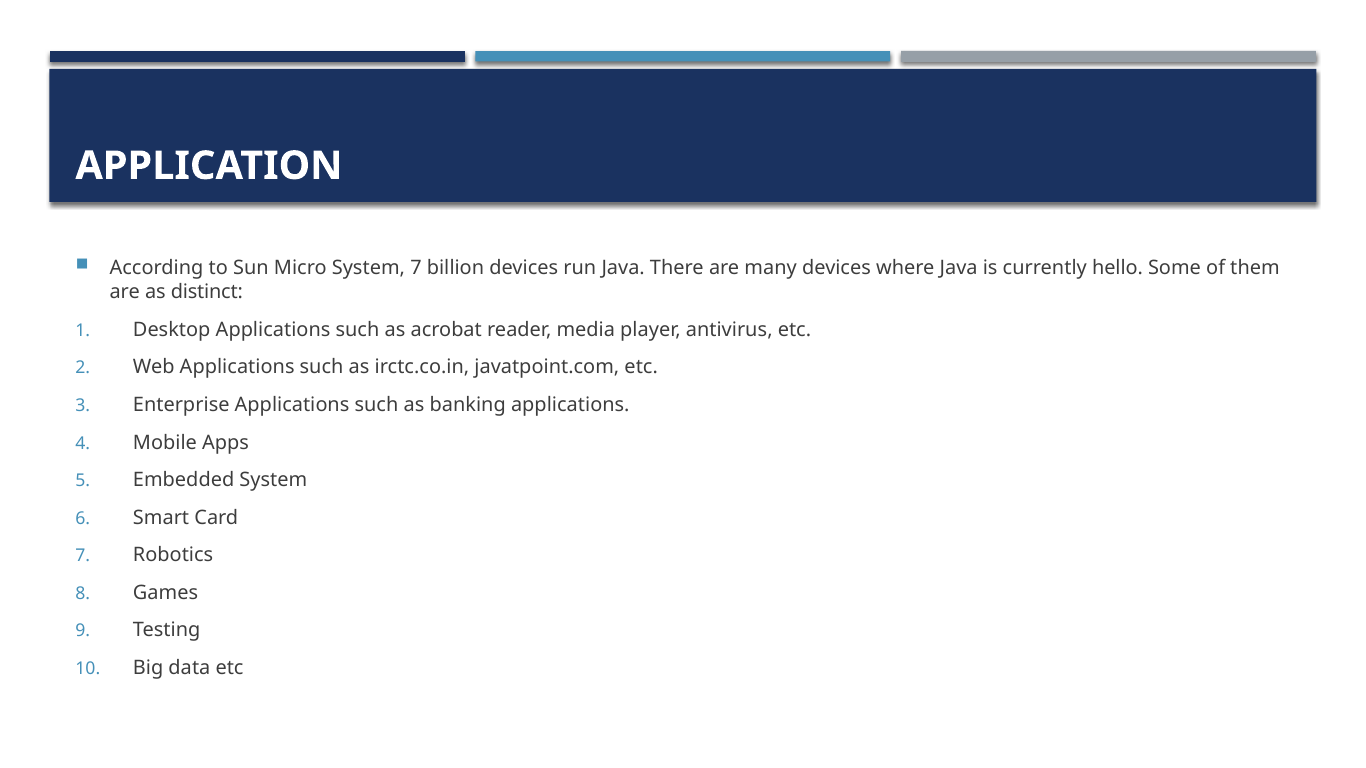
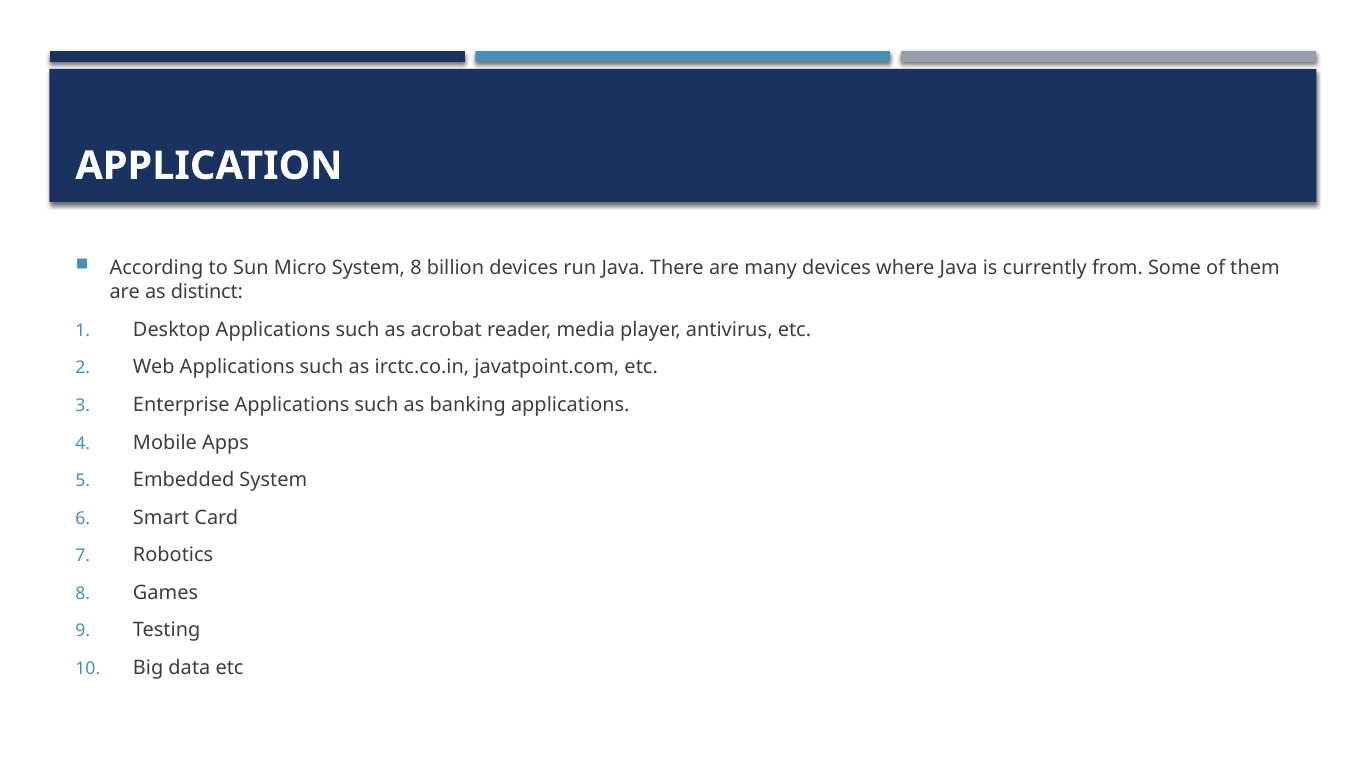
System 7: 7 -> 8 (416, 268)
hello: hello -> from (1117, 268)
